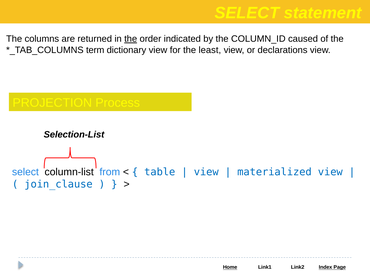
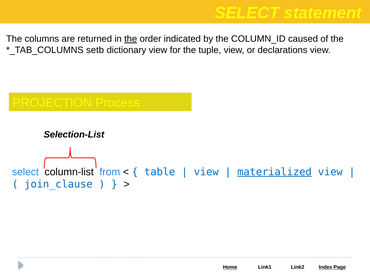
term: term -> setb (95, 50)
least: least -> tuple (210, 50)
materialized underline: none -> present (274, 172)
